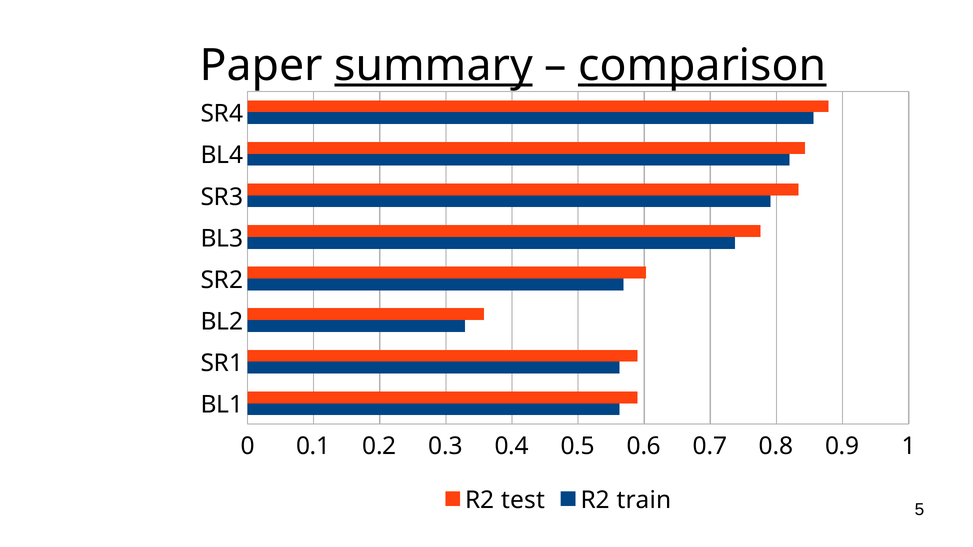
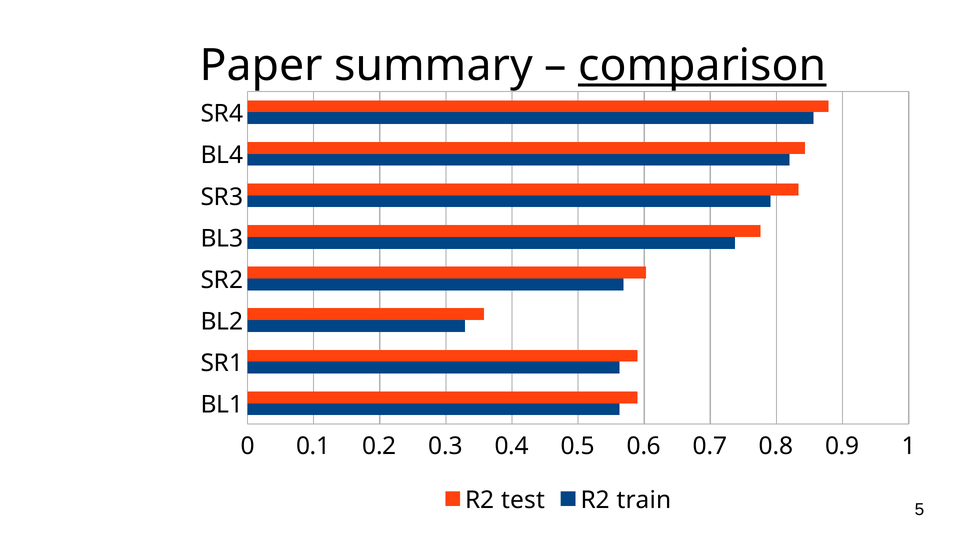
summary underline: present -> none (434, 66)
